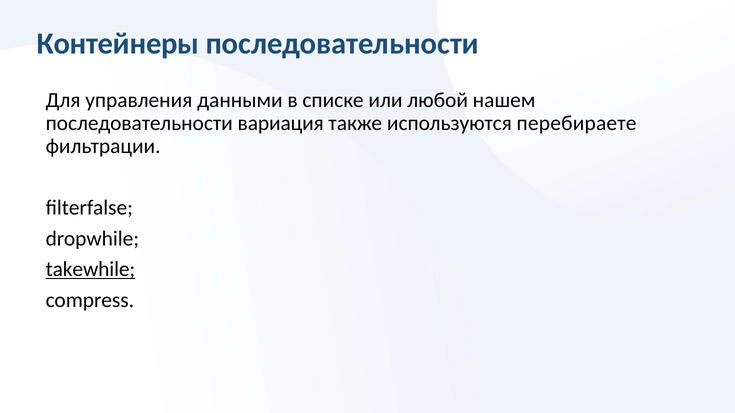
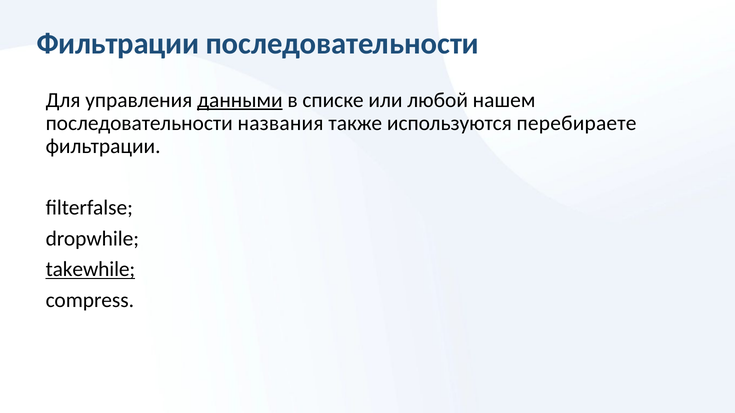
Контейнеры: Контейнеры -> Фильтрации (118, 44)
данными underline: none -> present (240, 100)
вариация: вариация -> названия (281, 123)
